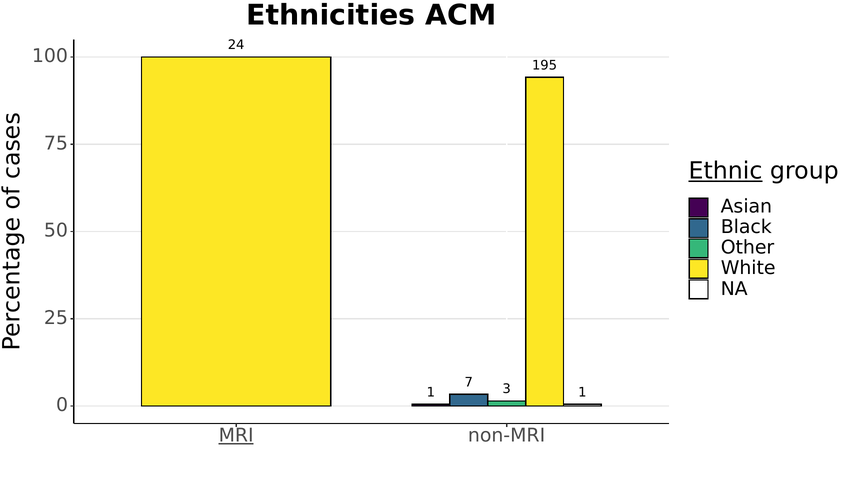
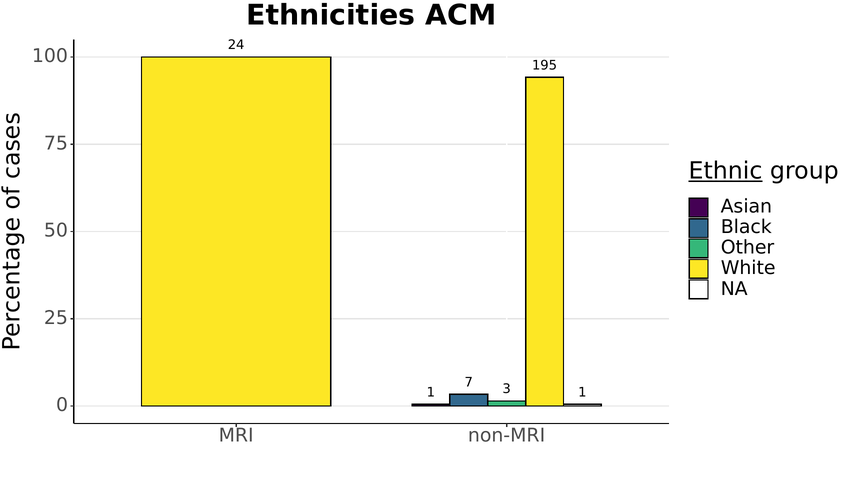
MRI underline: present -> none (236, 436)
